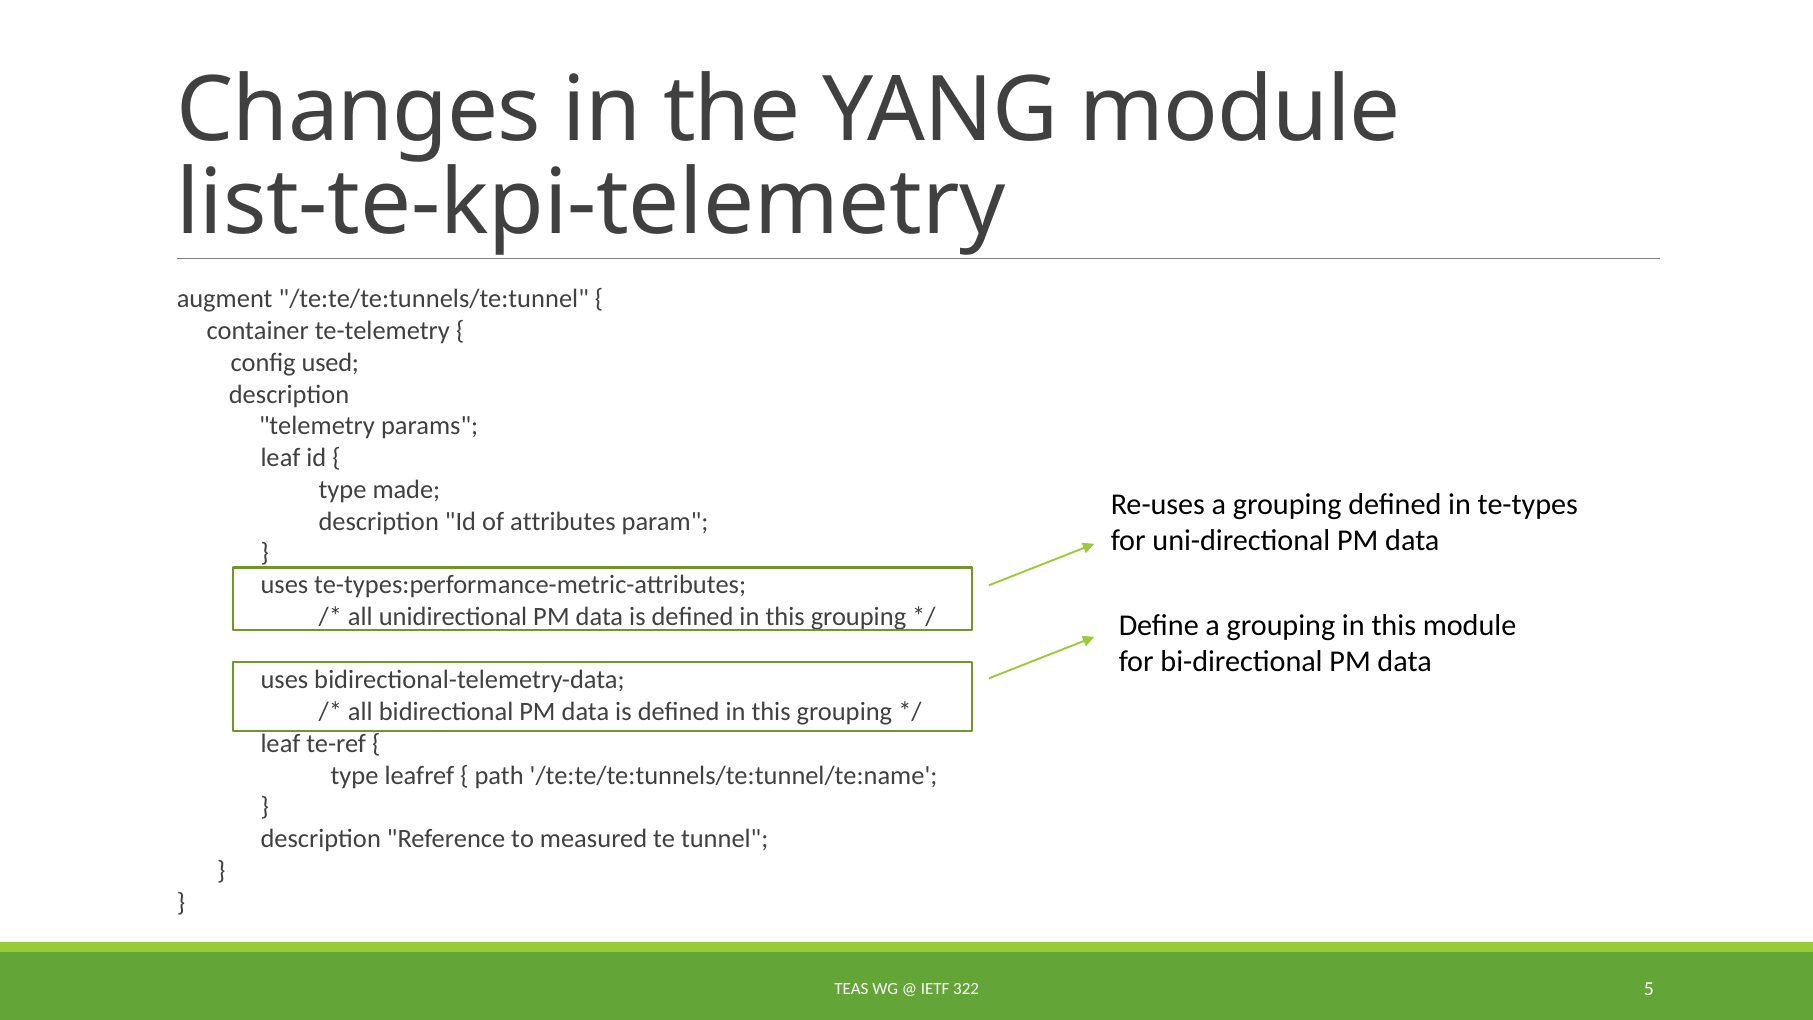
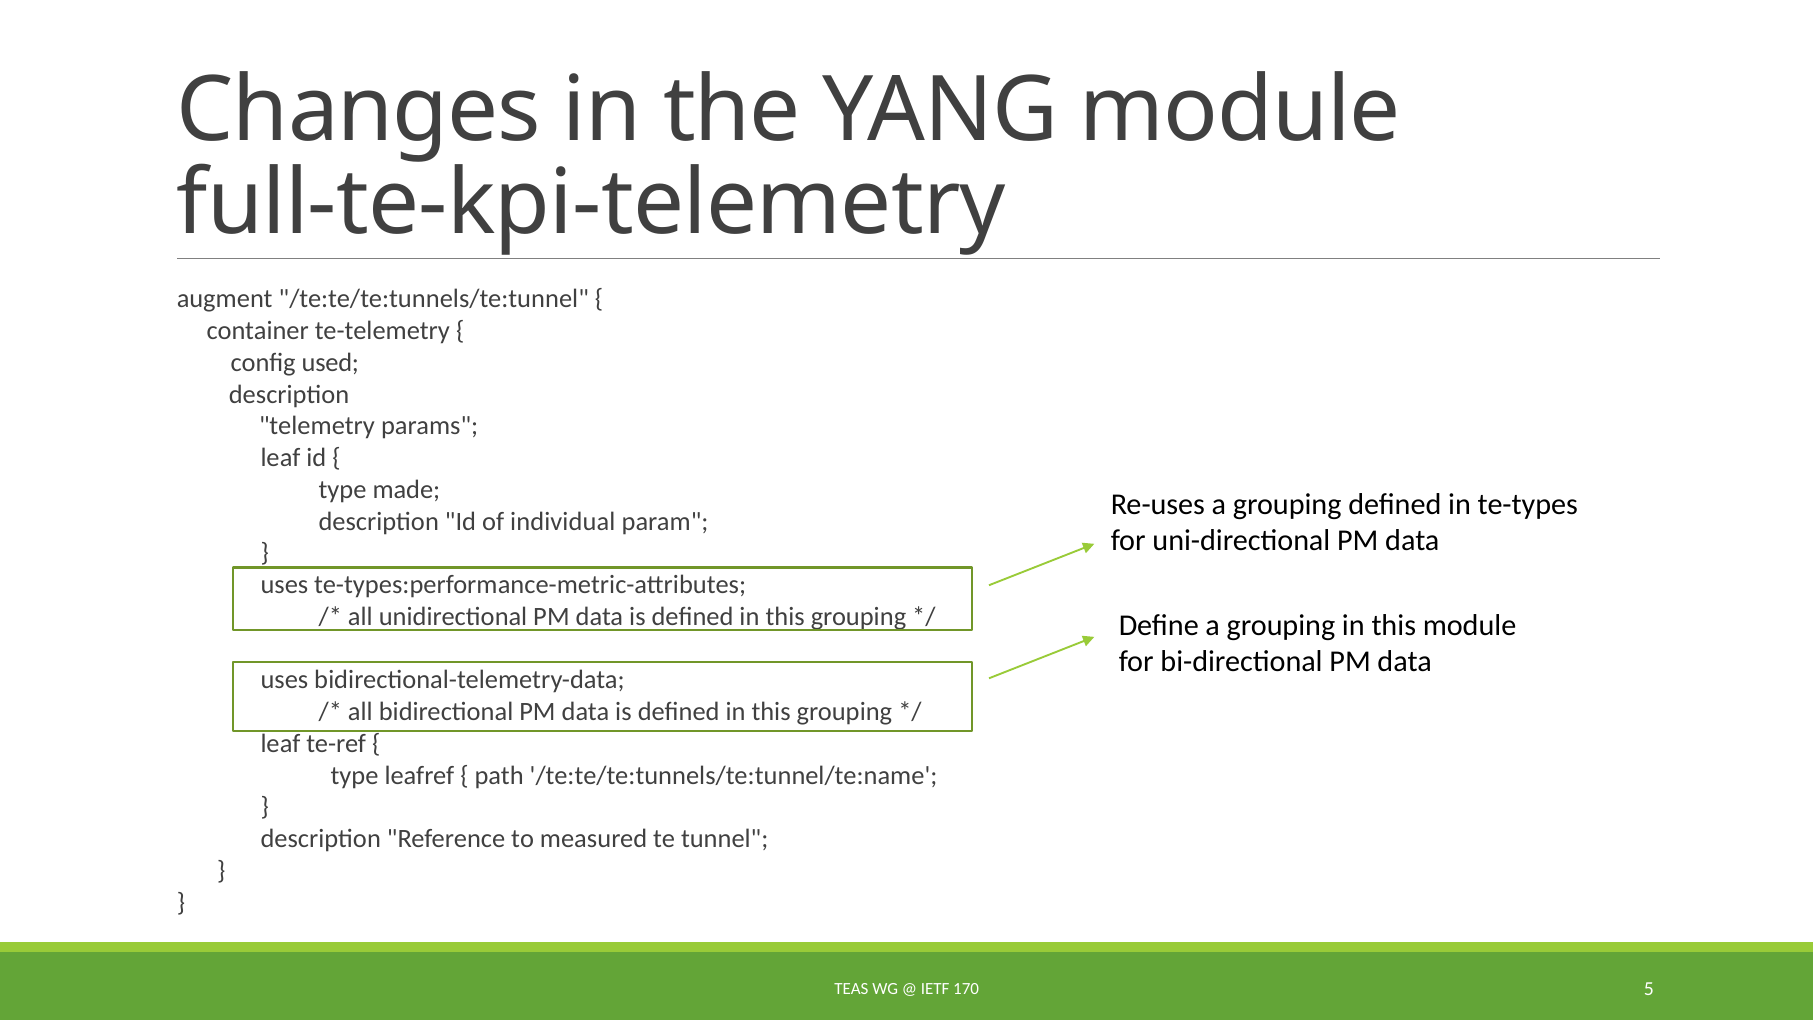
list-te-kpi-telemetry: list-te-kpi-telemetry -> full-te-kpi-telemetry (591, 203)
attributes: attributes -> individual (563, 521)
322: 322 -> 170 (966, 989)
